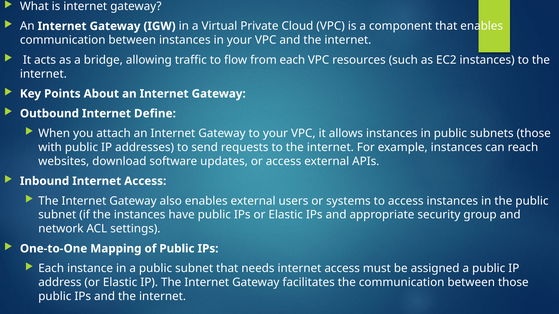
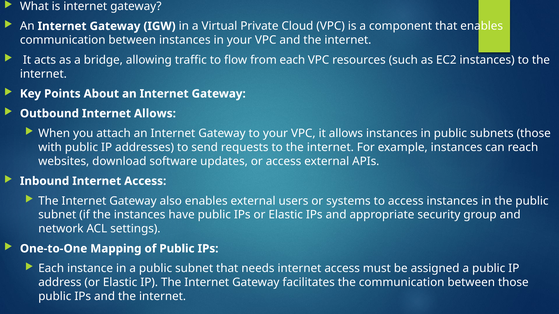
Internet Define: Define -> Allows (155, 114)
